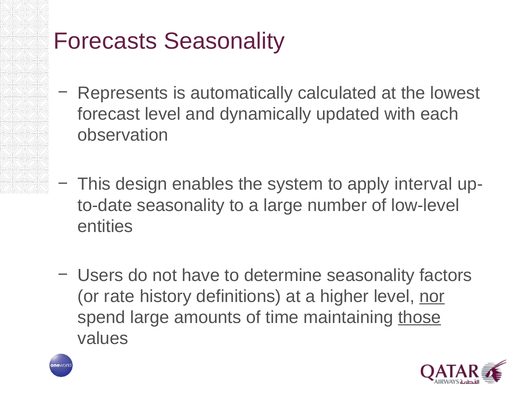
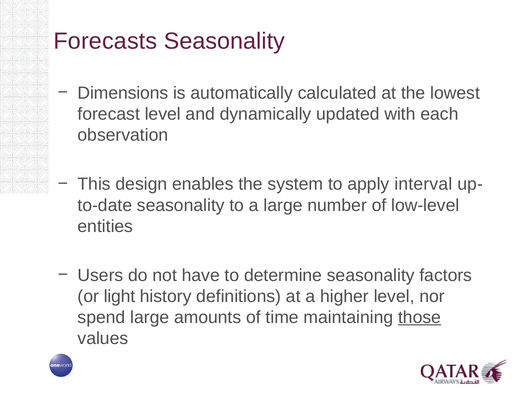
Represents: Represents -> Dimensions (123, 93)
rate: rate -> light (120, 297)
nor underline: present -> none (432, 297)
